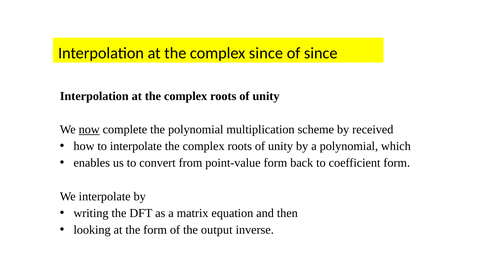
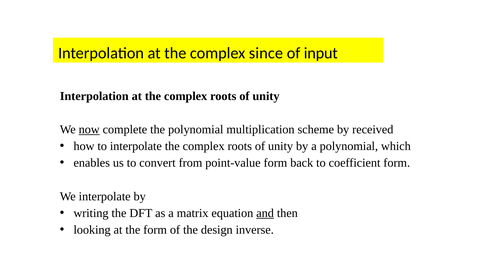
of since: since -> input (321, 53)
and underline: none -> present (265, 213)
output: output -> design (217, 230)
